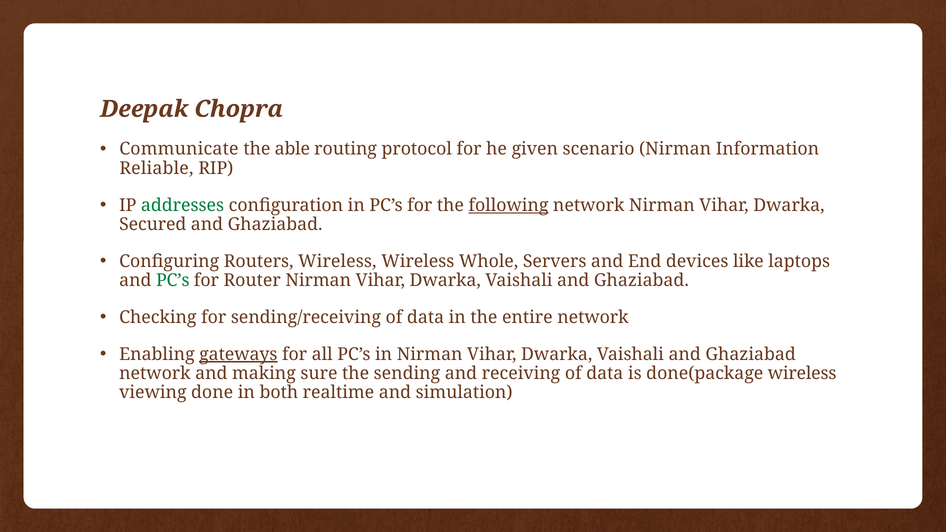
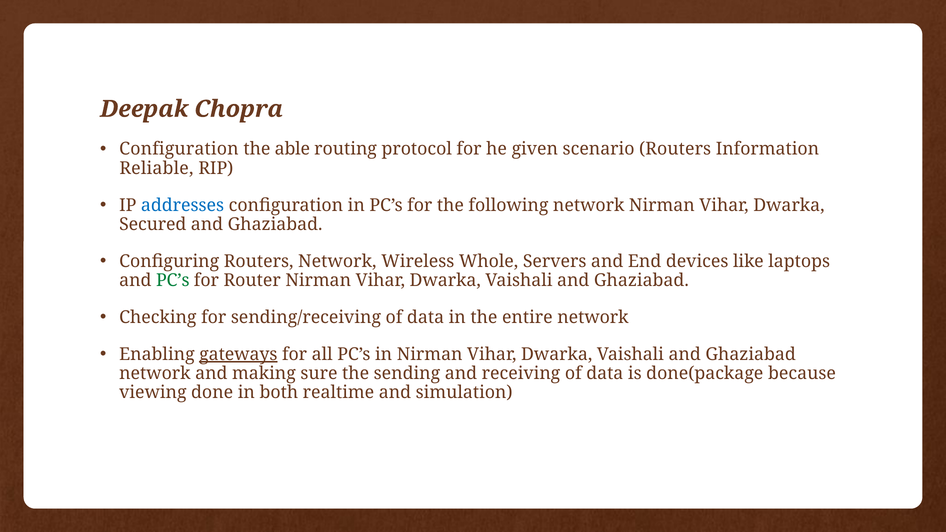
Communicate: Communicate -> Configuration (179, 149)
scenario Nirman: Nirman -> Routers (675, 149)
addresses colour: green -> blue (183, 205)
following underline: present -> none (508, 205)
Routers Wireless: Wireless -> Network (337, 261)
done(package wireless: wireless -> because (802, 373)
